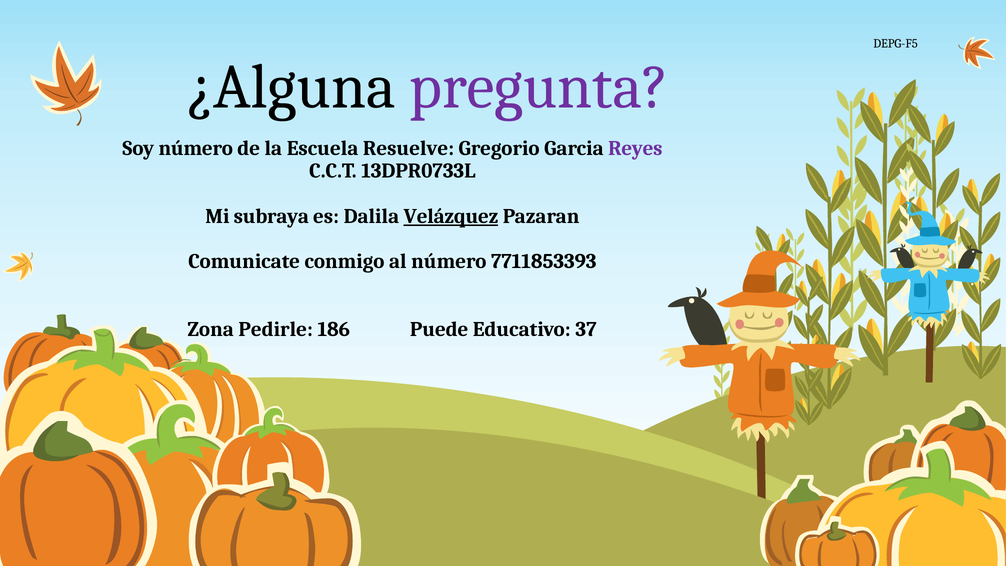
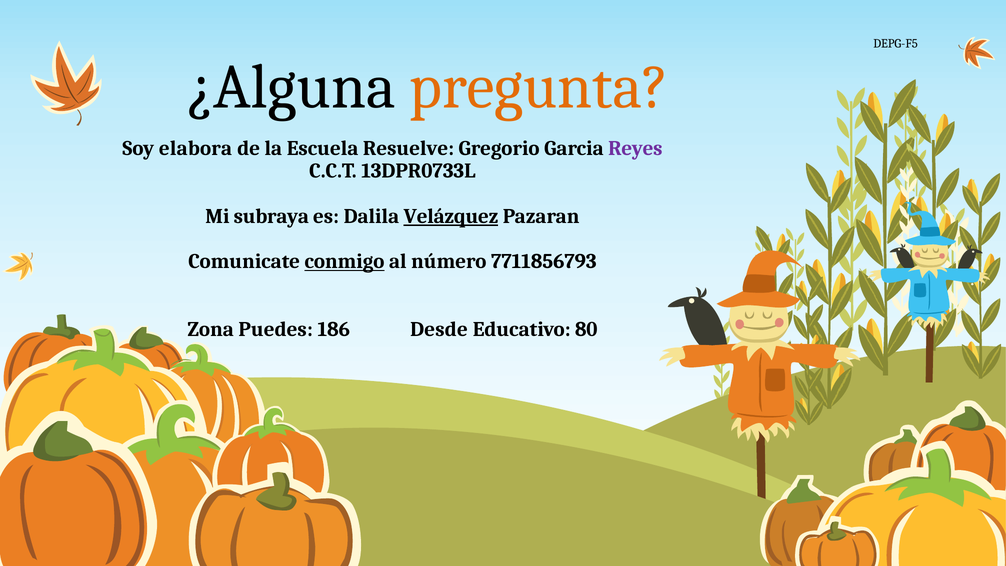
pregunta colour: purple -> orange (539, 87)
Soy número: número -> elabora (196, 148)
conmigo underline: none -> present (344, 261)
7711853393: 7711853393 -> 7711856793 (544, 261)
Pedirle: Pedirle -> Puedes (276, 329)
Puede: Puede -> Desde (439, 329)
37: 37 -> 80 (586, 329)
